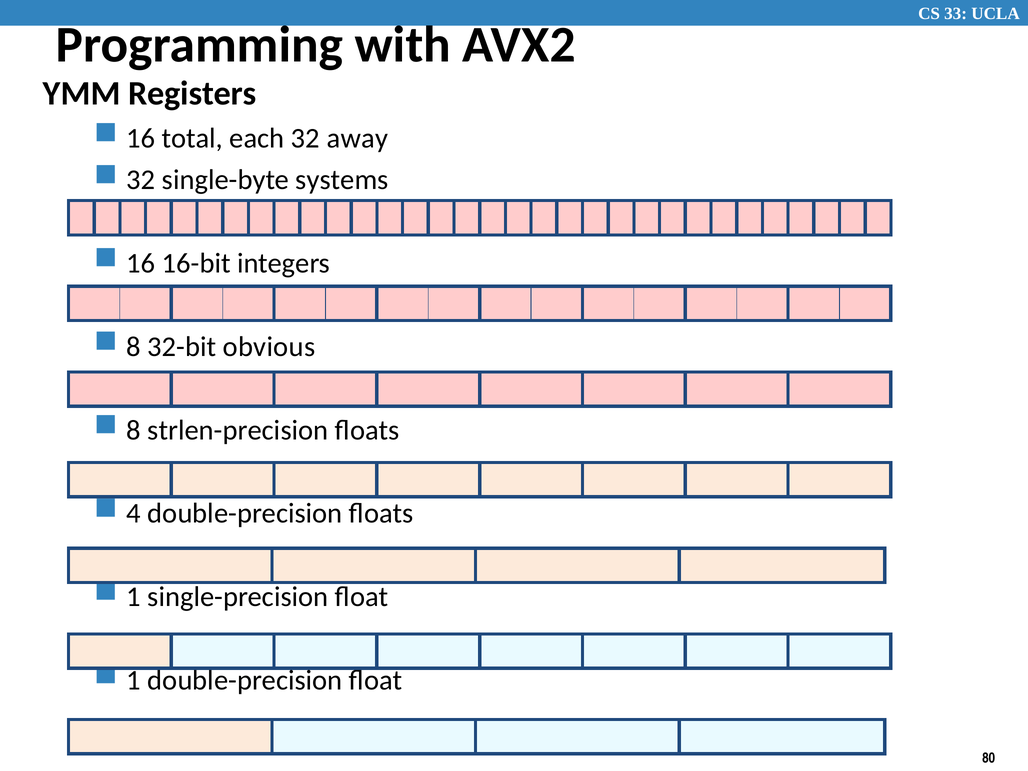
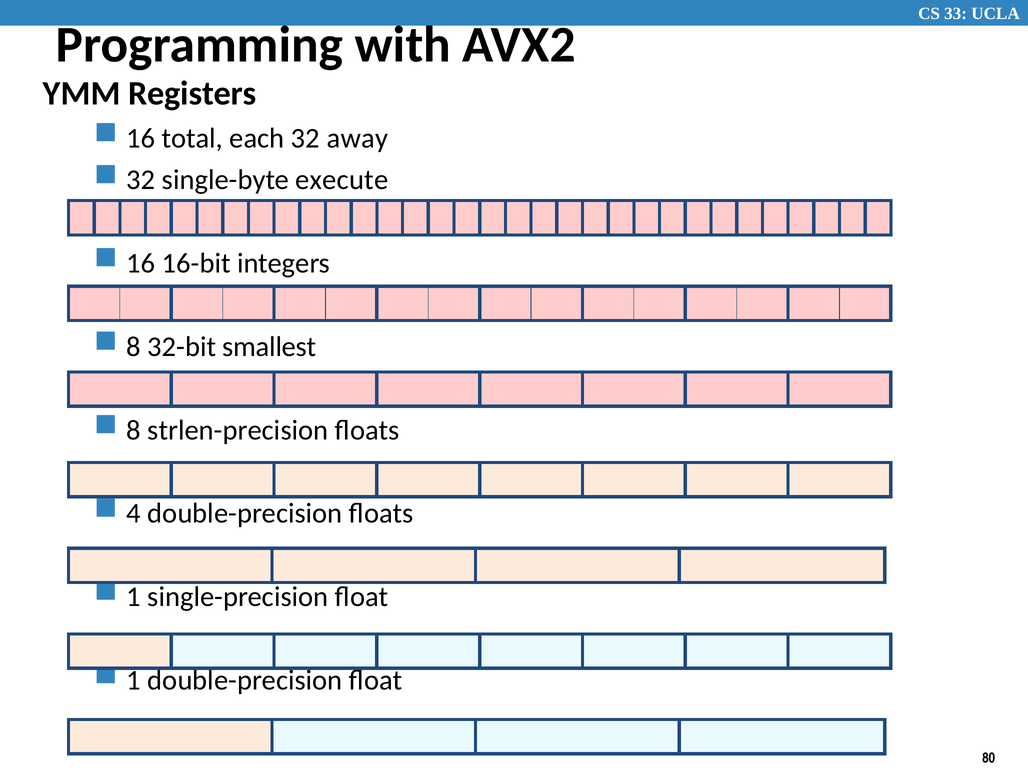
systems: systems -> execute (342, 180)
obvious: obvious -> smallest (269, 347)
